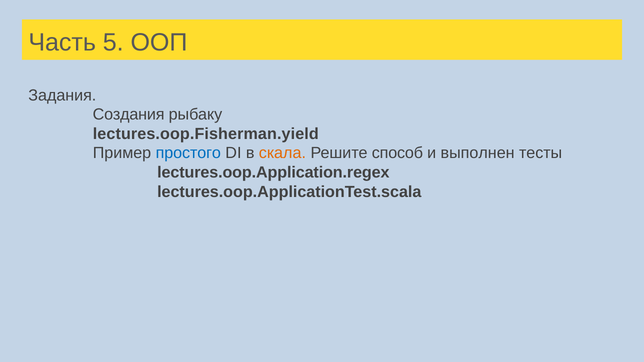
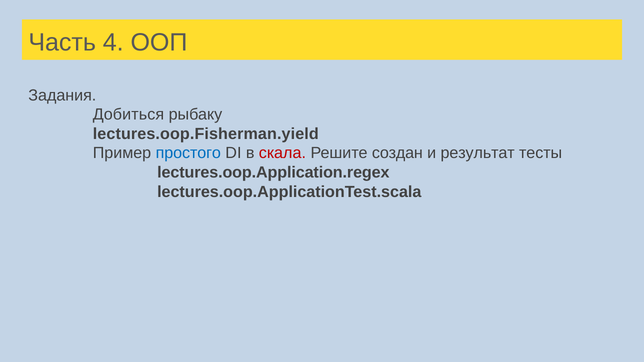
5: 5 -> 4 (113, 43)
Создания: Создания -> Добиться (128, 115)
скала colour: orange -> red (282, 153)
способ: способ -> создан (397, 153)
выполнен: выполнен -> результат (478, 153)
